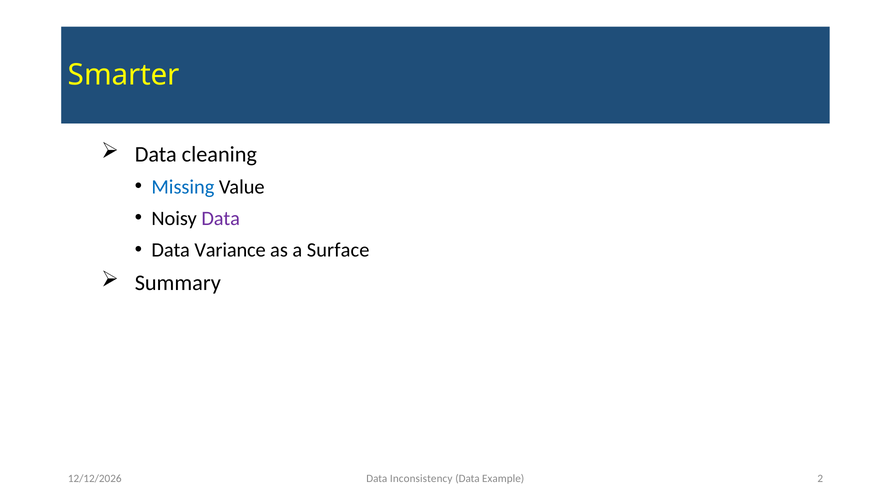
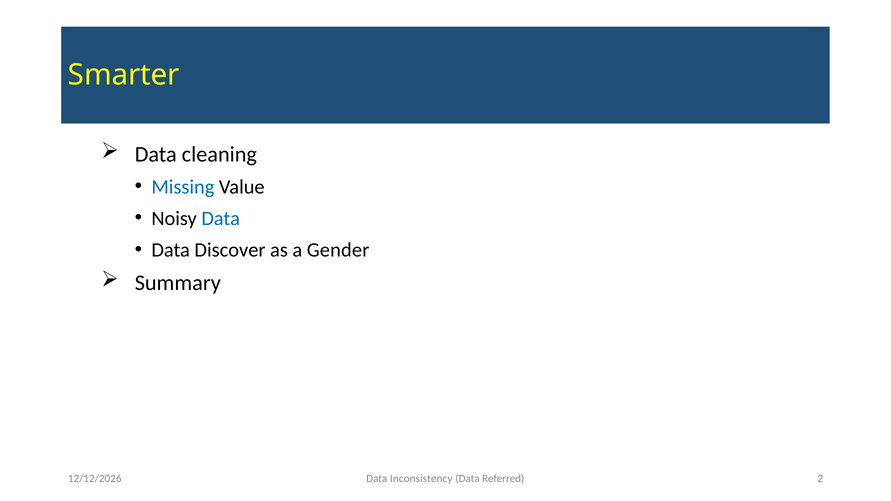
Data colour: purple -> blue (221, 218)
Variance: Variance -> Discover (230, 250)
Surface: Surface -> Gender (338, 250)
Example: Example -> Referred (503, 479)
